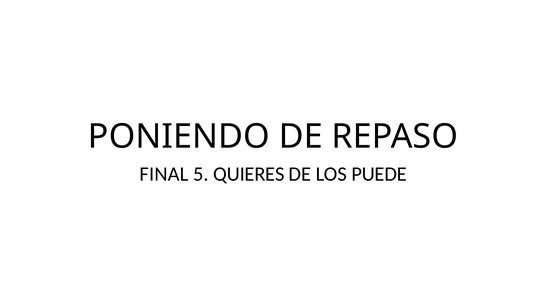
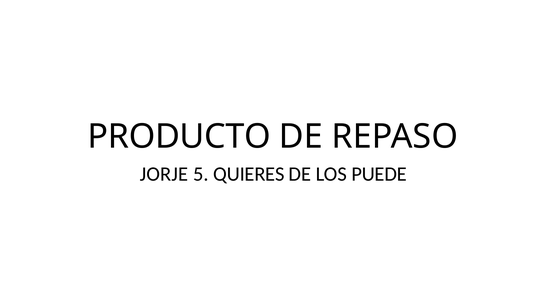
PONIENDO: PONIENDO -> PRODUCTO (179, 136)
FINAL: FINAL -> JORJE (164, 174)
